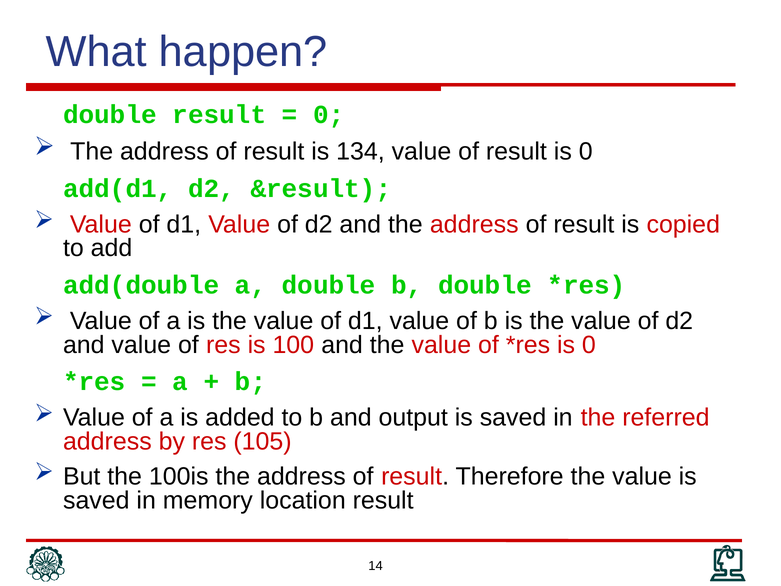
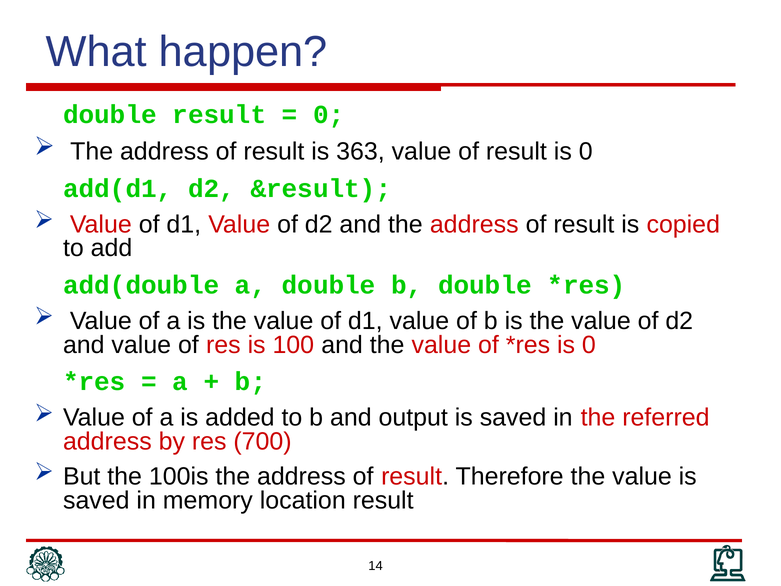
134: 134 -> 363 (360, 151)
105: 105 -> 700 (263, 441)
